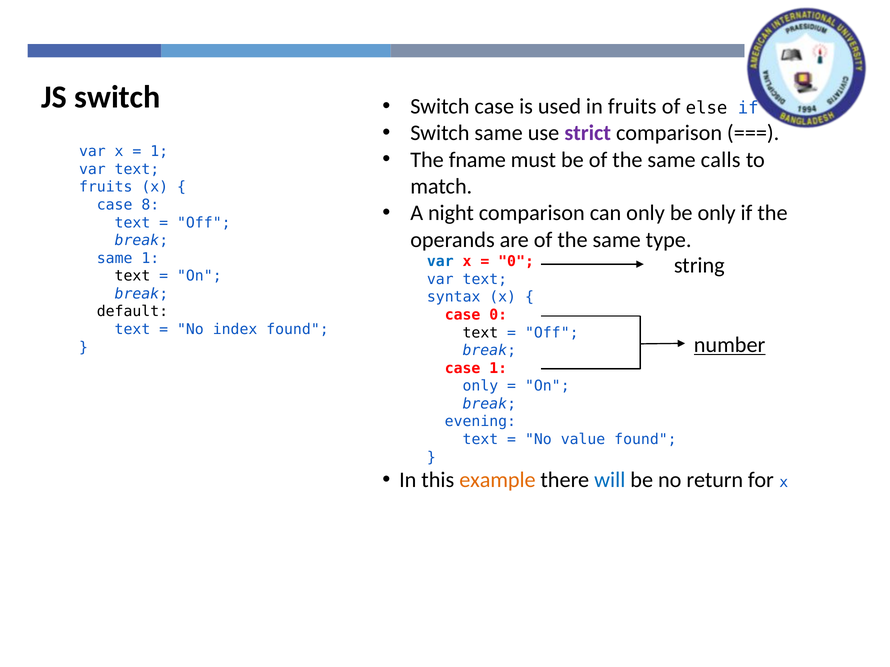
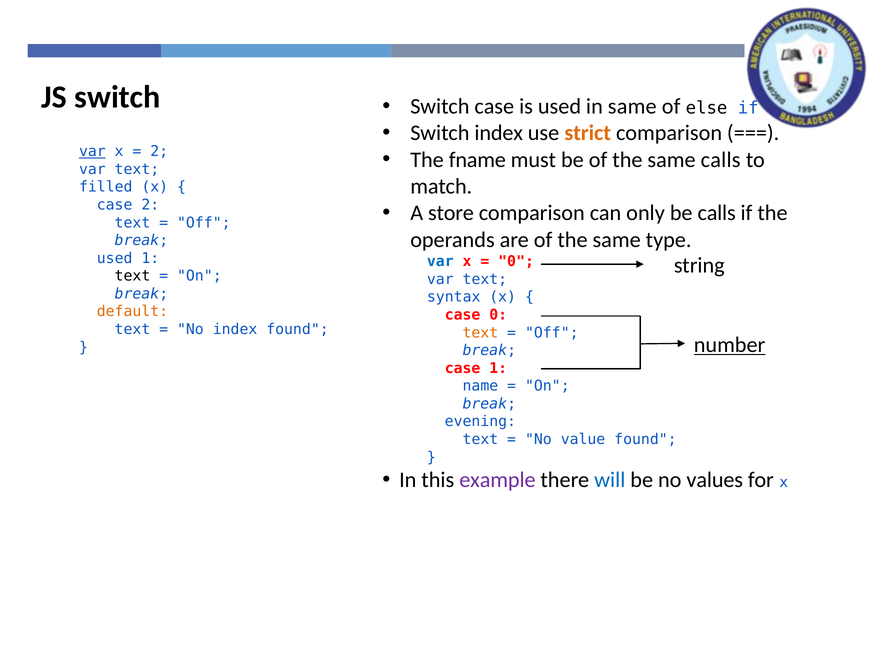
in fruits: fruits -> same (632, 106)
Switch same: same -> index (499, 133)
strict colour: purple -> orange (588, 133)
var underline: none -> present (92, 152)
1: 1 -> 2 (159, 152)
fruits: fruits -> filled (106, 187)
case 8: 8 -> 2 (150, 205)
night: night -> store (451, 213)
be only: only -> calls (717, 213)
same: same -> used (115, 258)
default colour: black -> orange (132, 312)
text colour: black -> orange (480, 333)
only: only -> name (480, 386)
example colour: orange -> purple (497, 480)
return: return -> values (715, 480)
